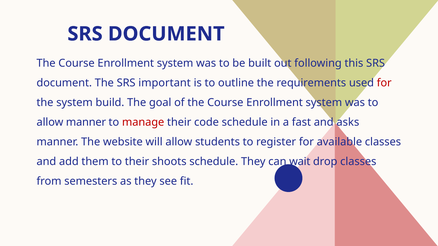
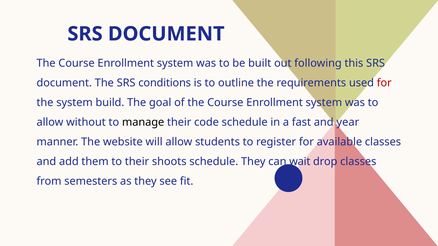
important: important -> conditions (165, 83)
allow manner: manner -> without (86, 123)
manage colour: red -> black (143, 123)
asks: asks -> year (348, 123)
